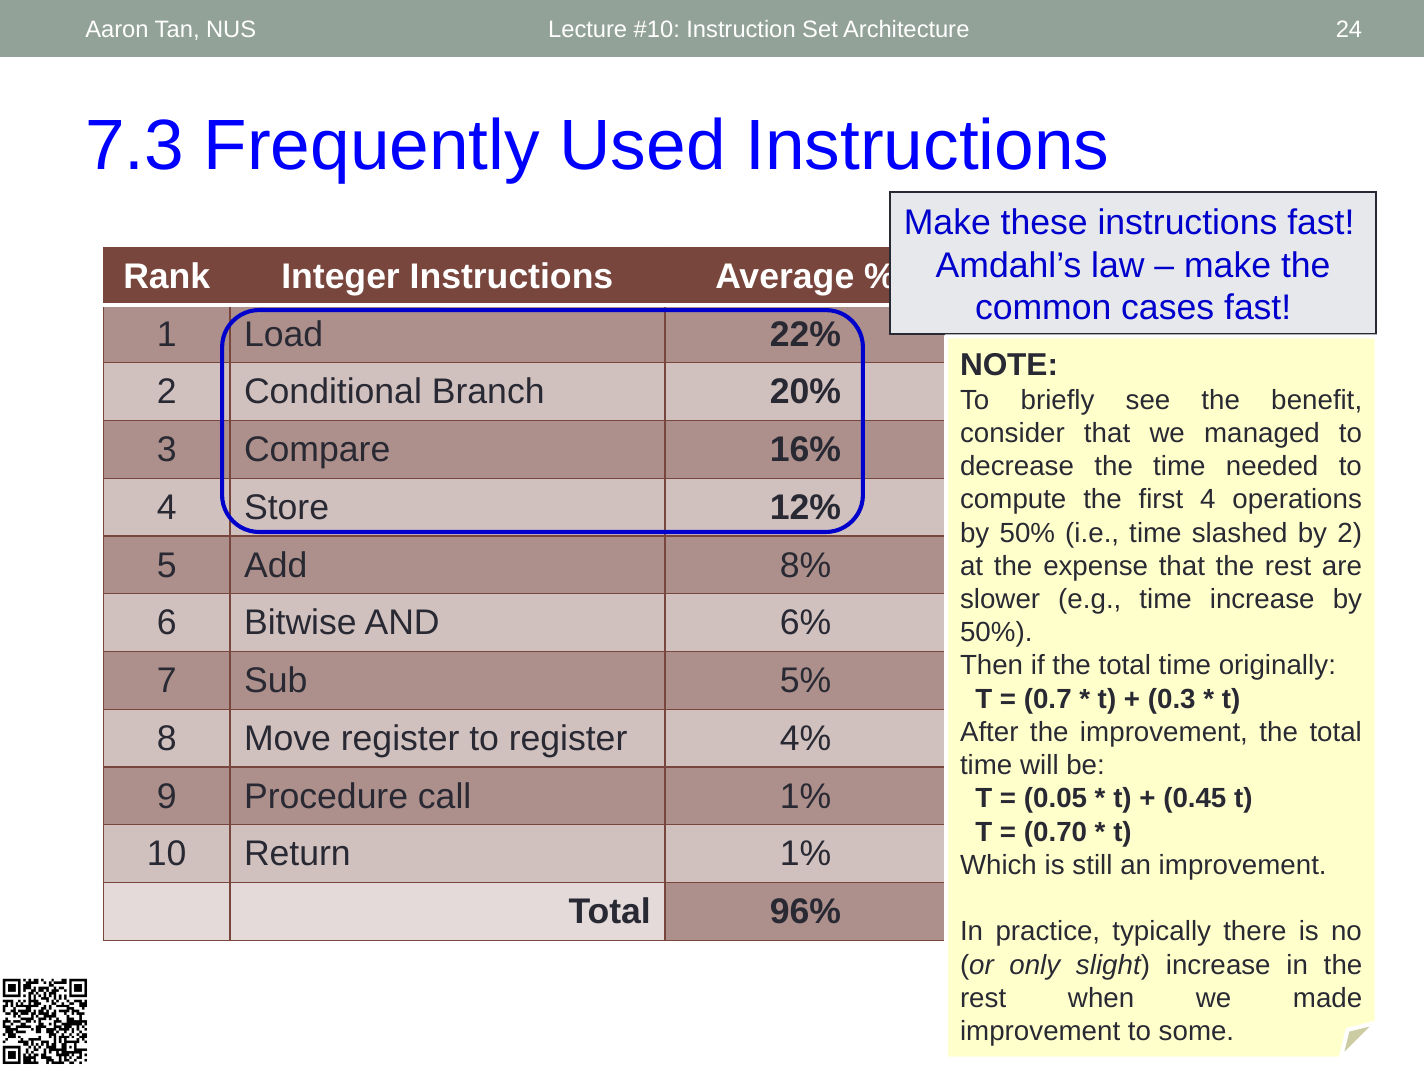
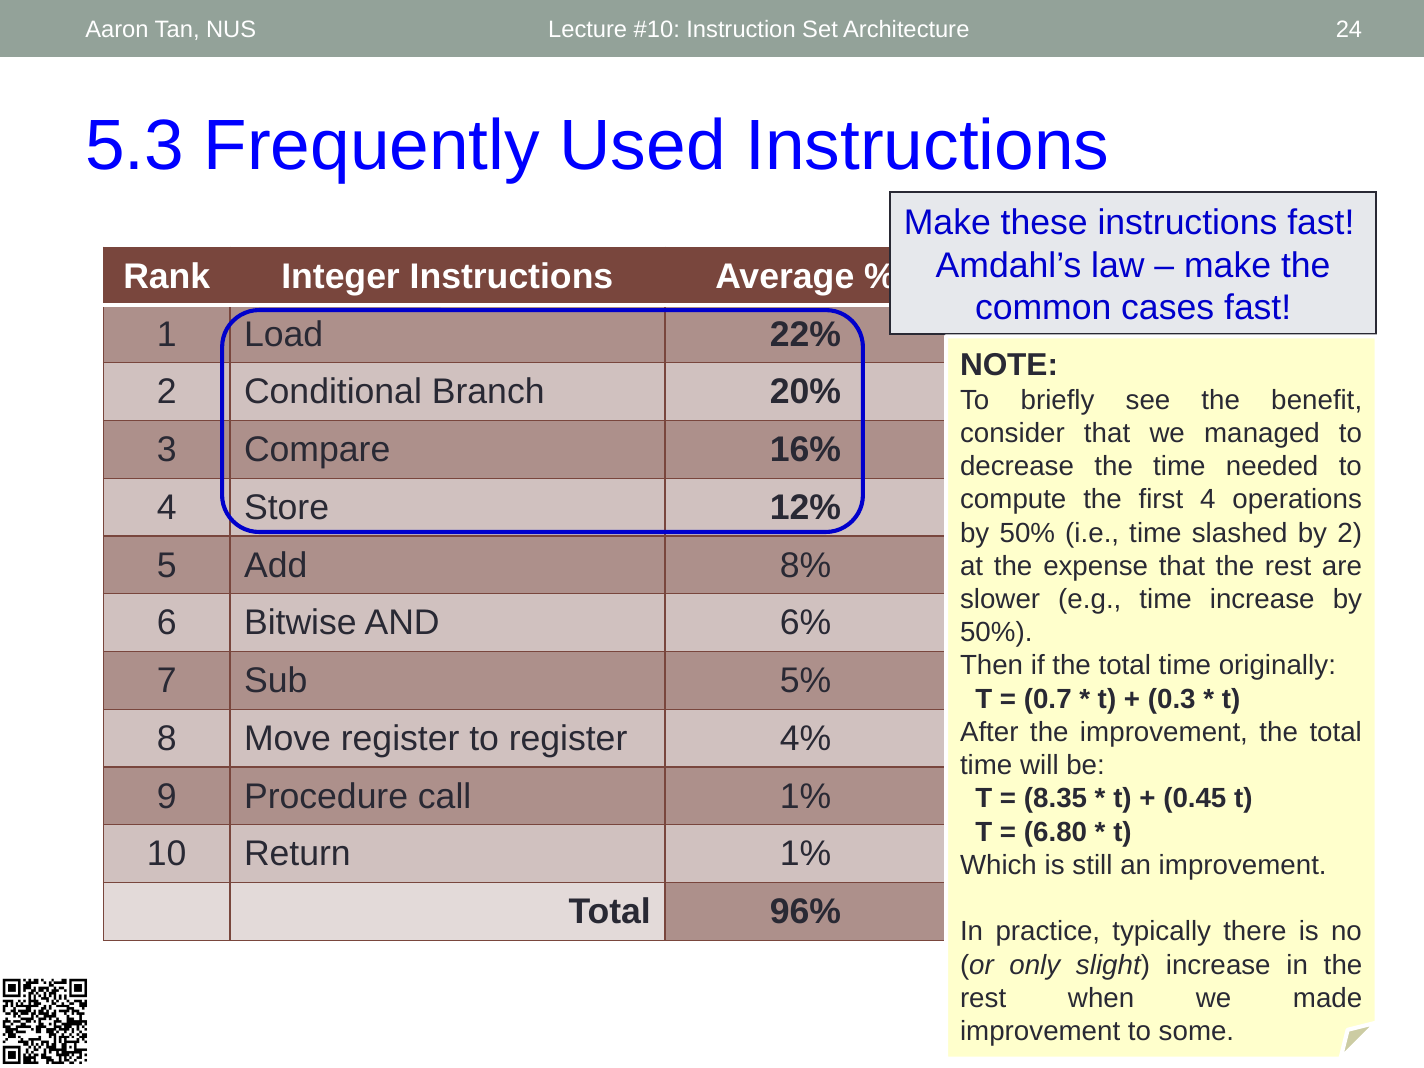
7.3: 7.3 -> 5.3 (135, 146)
0.05: 0.05 -> 8.35 (1055, 799)
0.70: 0.70 -> 6.80 (1055, 832)
